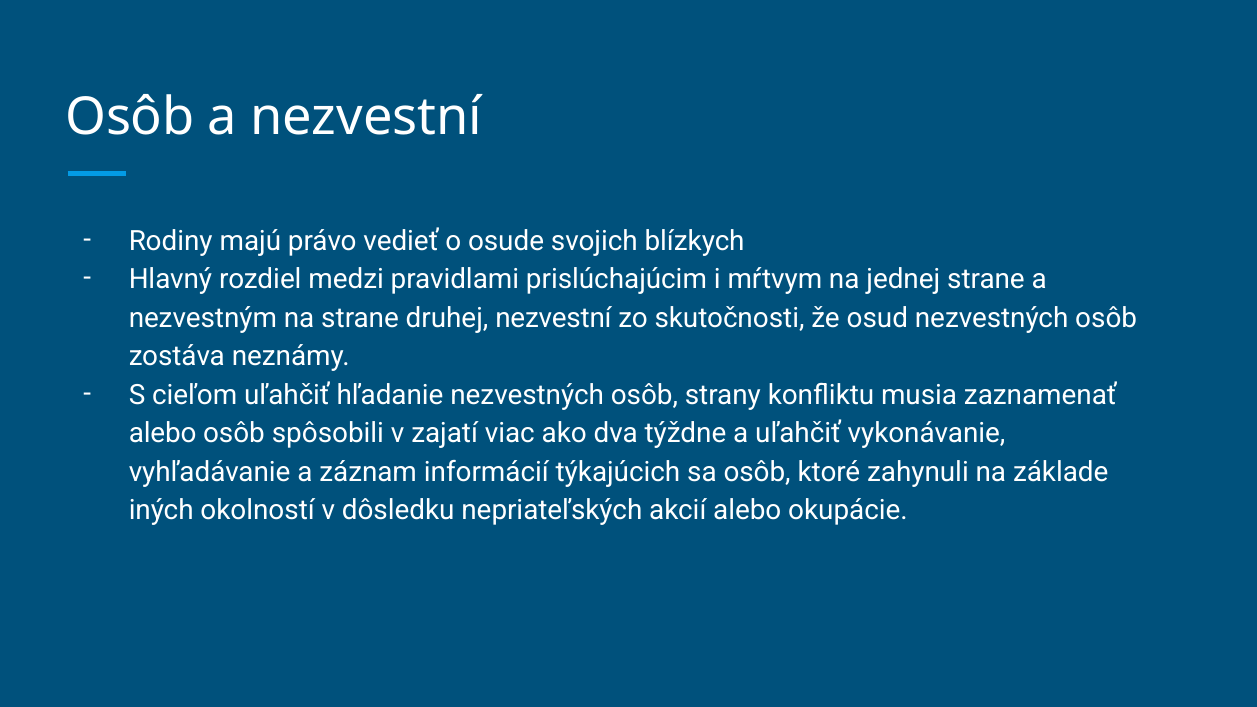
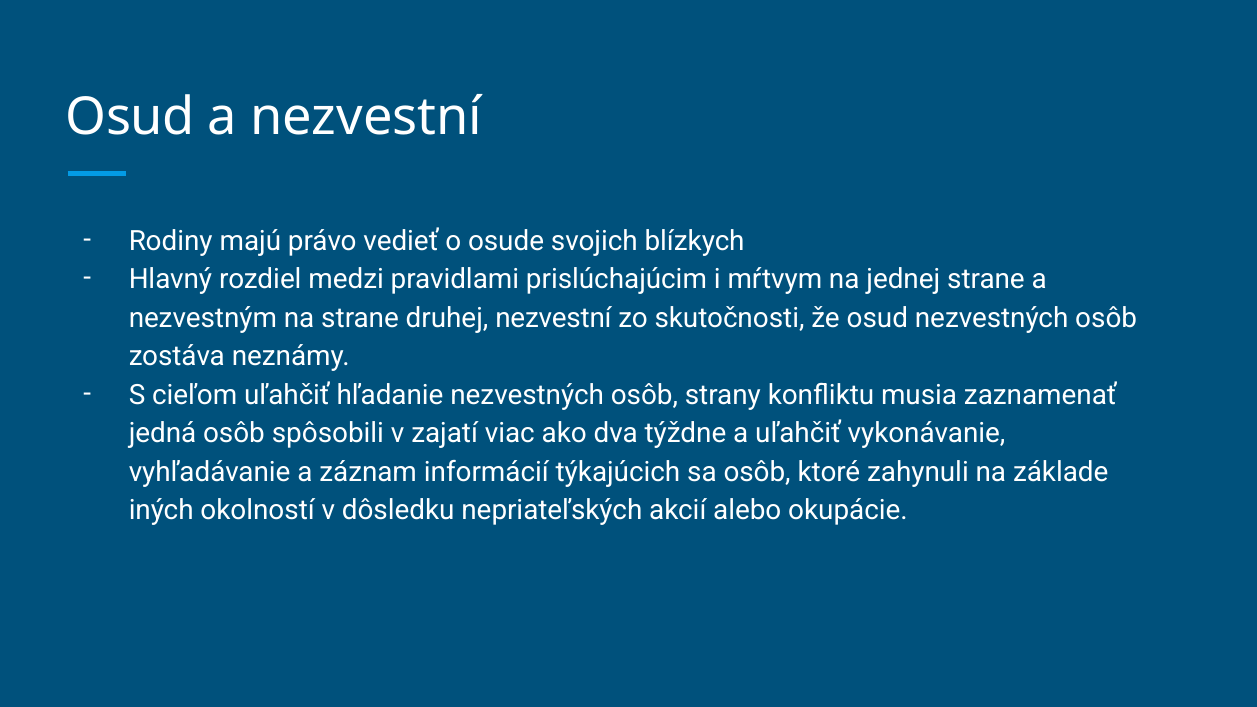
Osôb: Osôb -> Osud (130, 117)
alebo: alebo -> jedná (163, 434)
